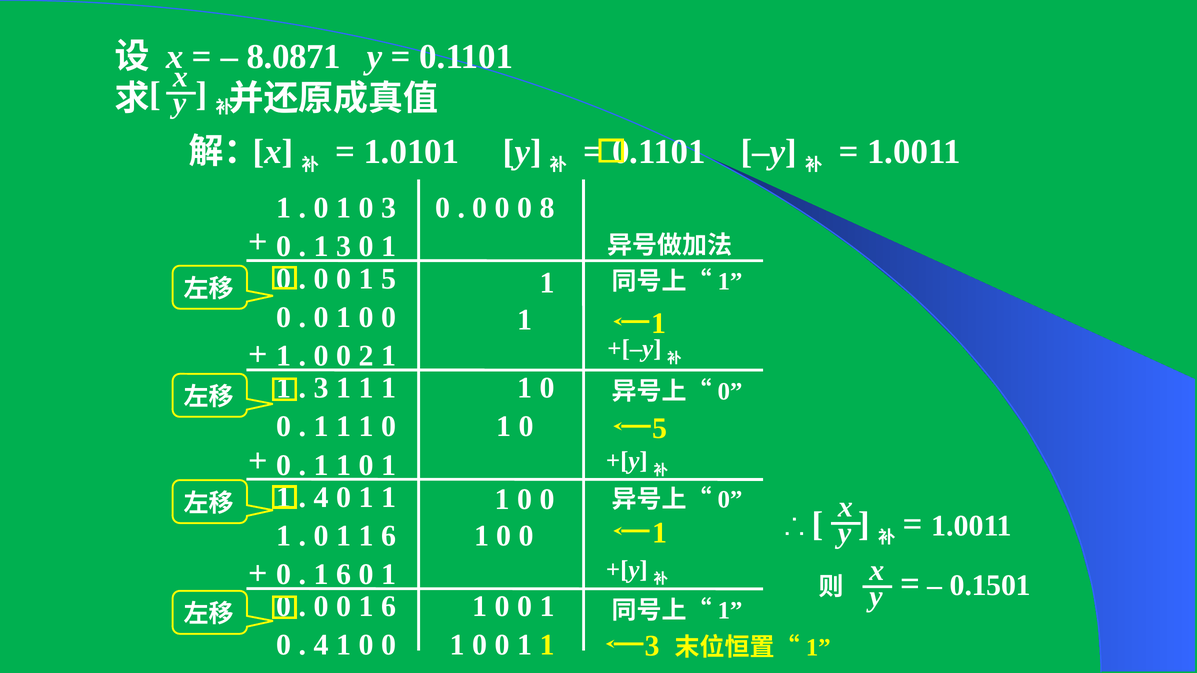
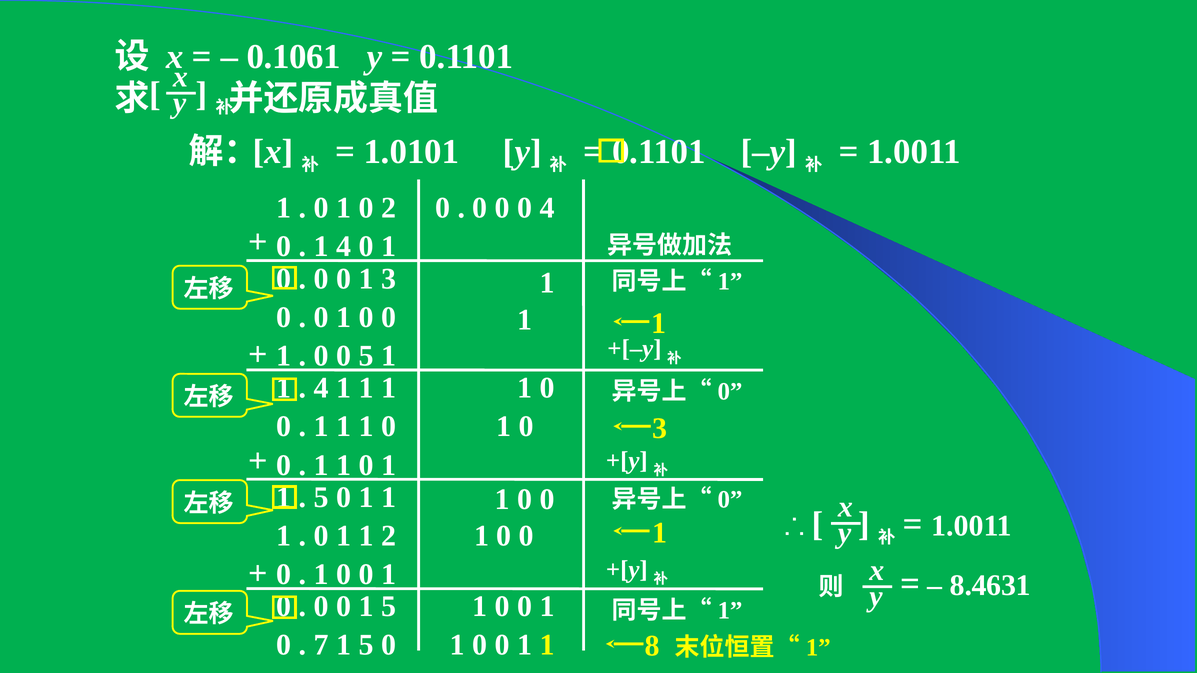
8.0871: 8.0871 -> 0.1061 (294, 57)
0 3: 3 -> 2 (389, 208)
0 8: 8 -> 4 (547, 208)
3: 3 -> 4 (344, 247)
1 5: 5 -> 3 (389, 279)
0 2: 2 -> 5 (366, 356)
3: 3 -> 4 (321, 388)
0 5: 5 -> 3 (660, 428)
4: 4 -> 5 (321, 498)
1 1 6: 6 -> 2 (389, 536)
6: 6 -> 0 (344, 575)
0.1501: 0.1501 -> 8.4631 (990, 586)
0 1 6: 6 -> 5 (389, 607)
4: 4 -> 7 (321, 645)
0: 0 -> 5 (366, 645)
0 1 3: 3 -> 8 (652, 646)
